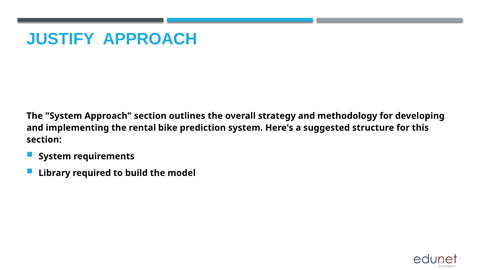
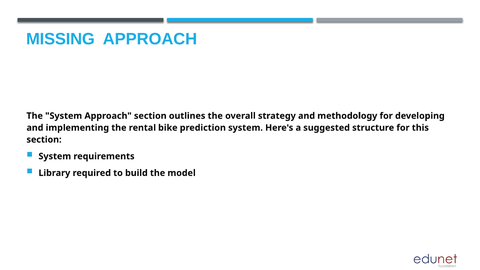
JUSTIFY: JUSTIFY -> MISSING (60, 39)
